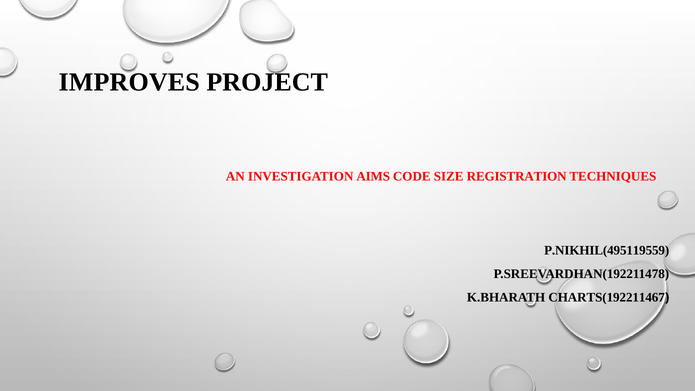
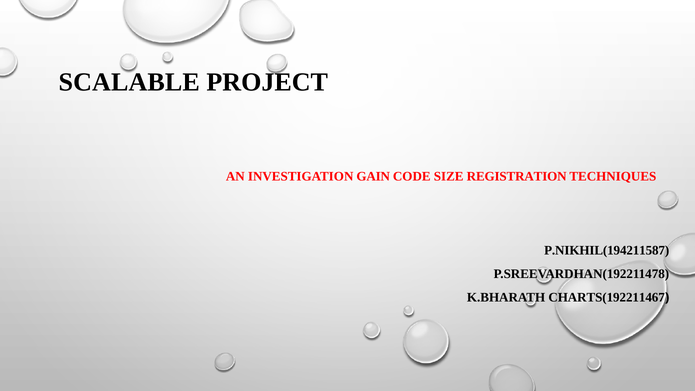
IMPROVES: IMPROVES -> SCALABLE (129, 82)
AIMS: AIMS -> GAIN (373, 177)
P.NIKHIL(495119559: P.NIKHIL(495119559 -> P.NIKHIL(194211587 (607, 251)
